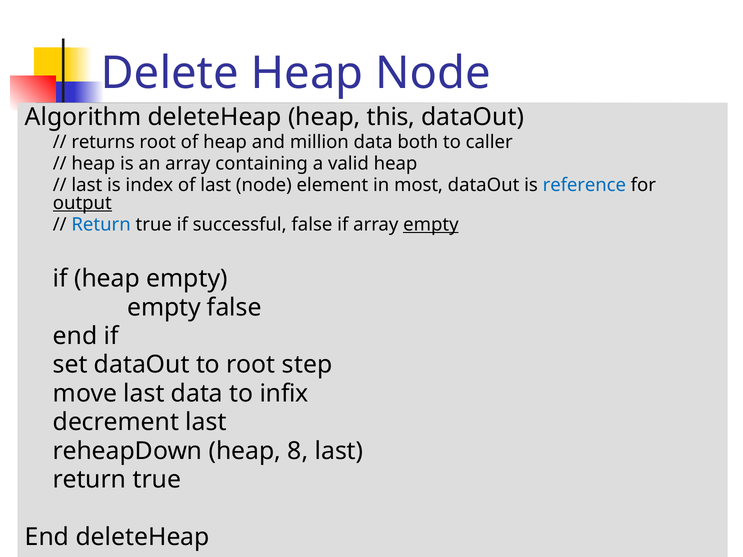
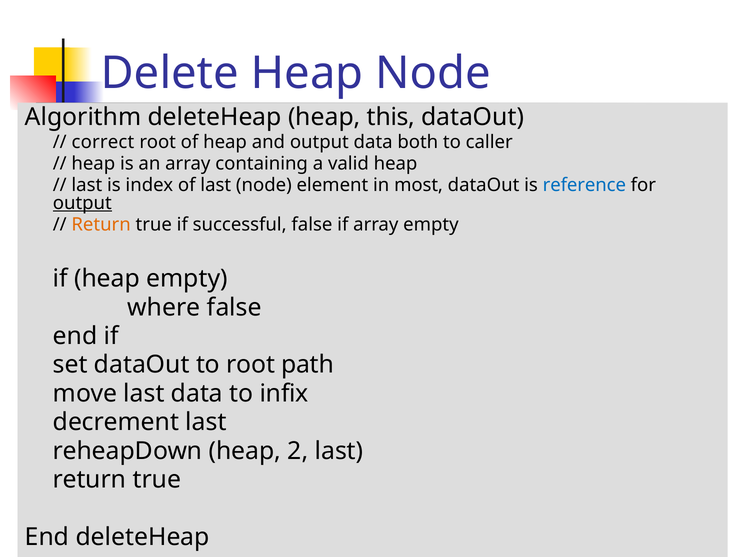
returns: returns -> correct (103, 142)
and million: million -> output (319, 142)
Return colour: blue -> orange (101, 225)
empty underline: present -> none (431, 225)
empty: empty -> where (164, 307)
step: step -> path (308, 365)
8: 8 -> 2 (298, 451)
